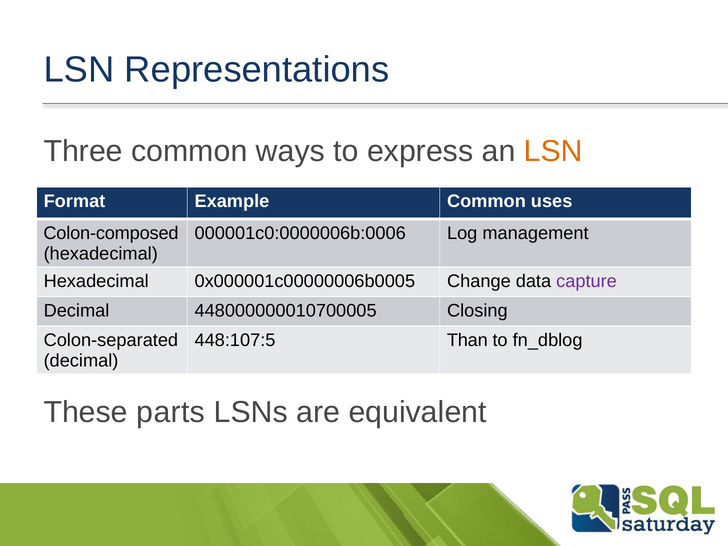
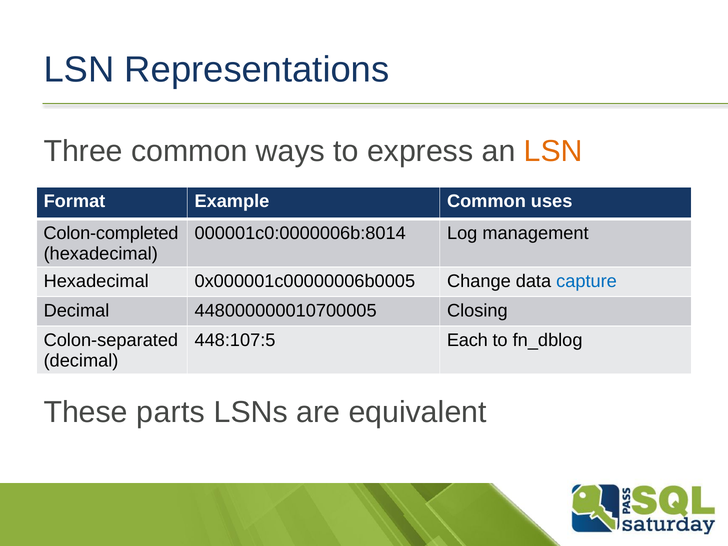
Colon-composed: Colon-composed -> Colon-completed (111, 233)
000001c0:0000006b:0006: 000001c0:0000006b:0006 -> 000001c0:0000006b:8014 (300, 233)
capture colour: purple -> blue (587, 281)
Than: Than -> Each (467, 340)
